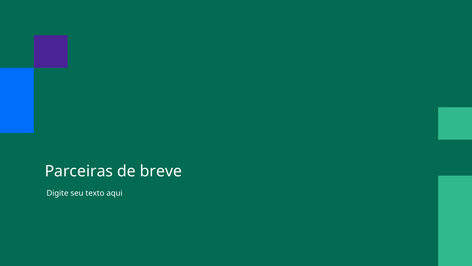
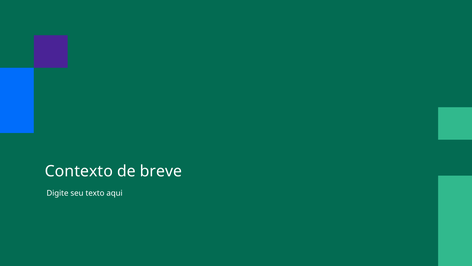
Parceiras: Parceiras -> Contexto (79, 171)
